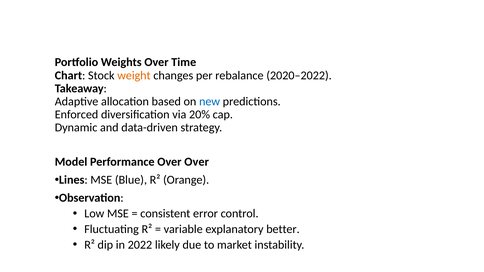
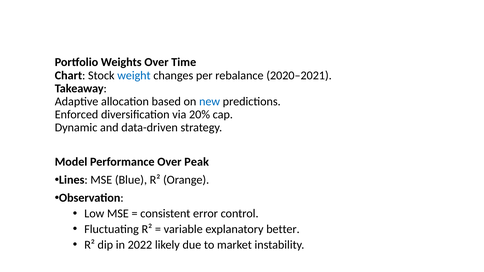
weight colour: orange -> blue (134, 75)
2020–2022: 2020–2022 -> 2020–2021 (299, 75)
Over Over: Over -> Peak (197, 162)
